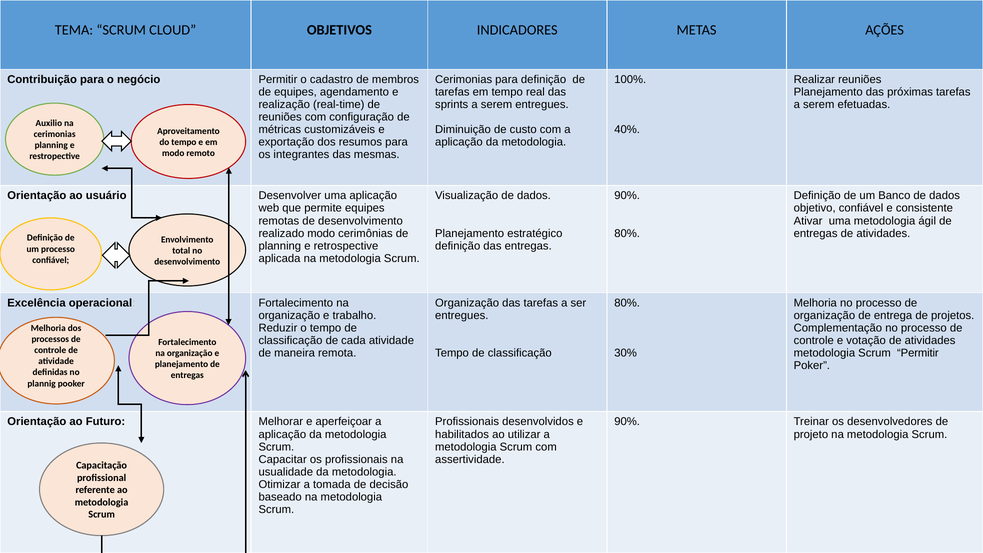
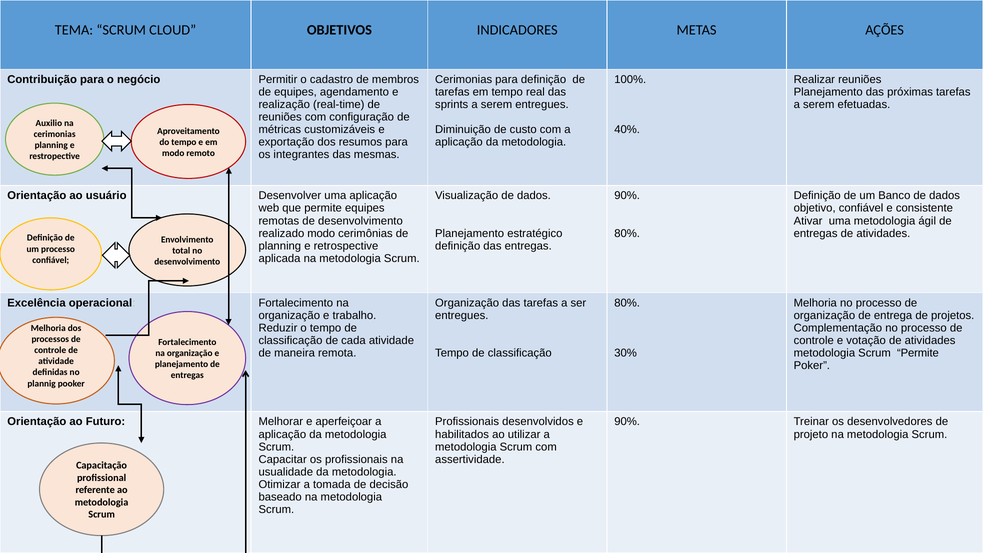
Scrum Permitir: Permitir -> Permite (918, 353)
